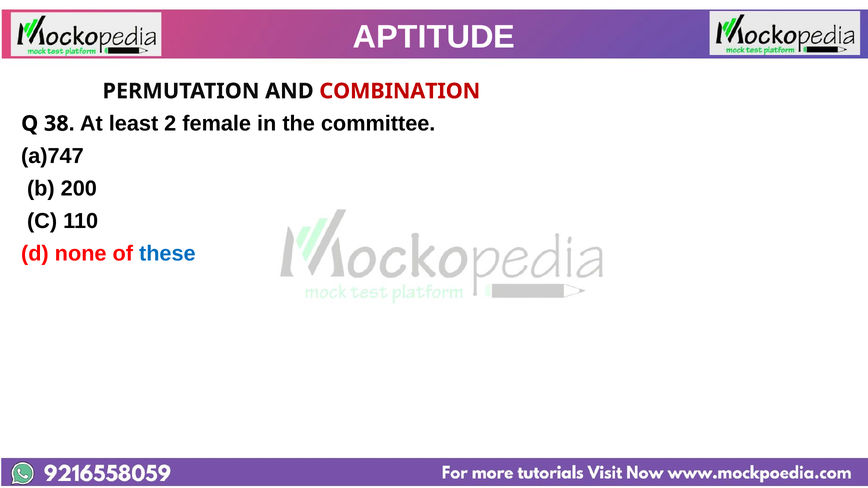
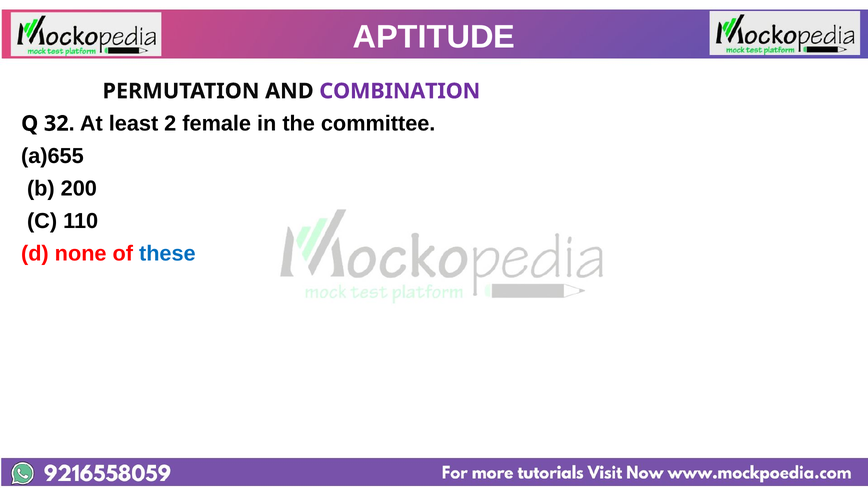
COMBINATION colour: red -> purple (400, 91)
38: 38 -> 32 (56, 124)
a)747: a)747 -> a)655 (52, 156)
